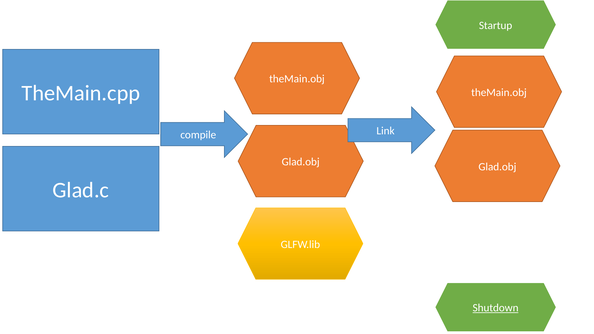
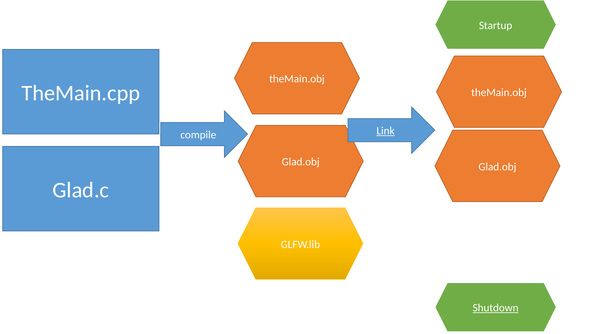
Link underline: none -> present (386, 131)
